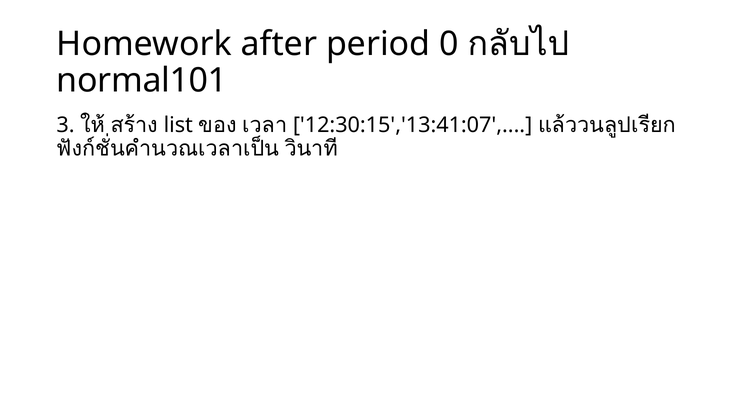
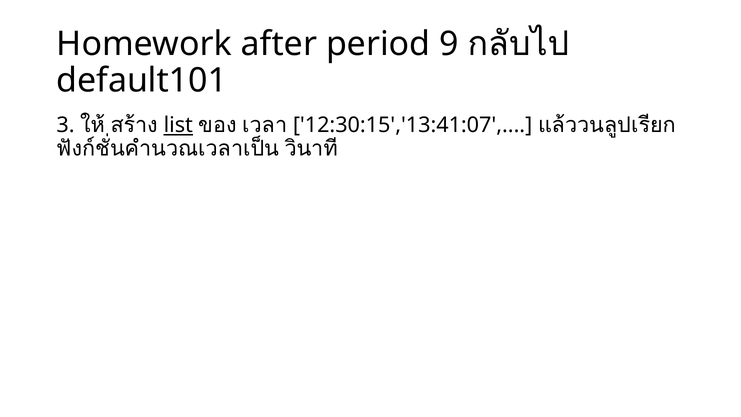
0: 0 -> 9 (449, 44)
normal101: normal101 -> default101 (142, 81)
list underline: none -> present (178, 125)
